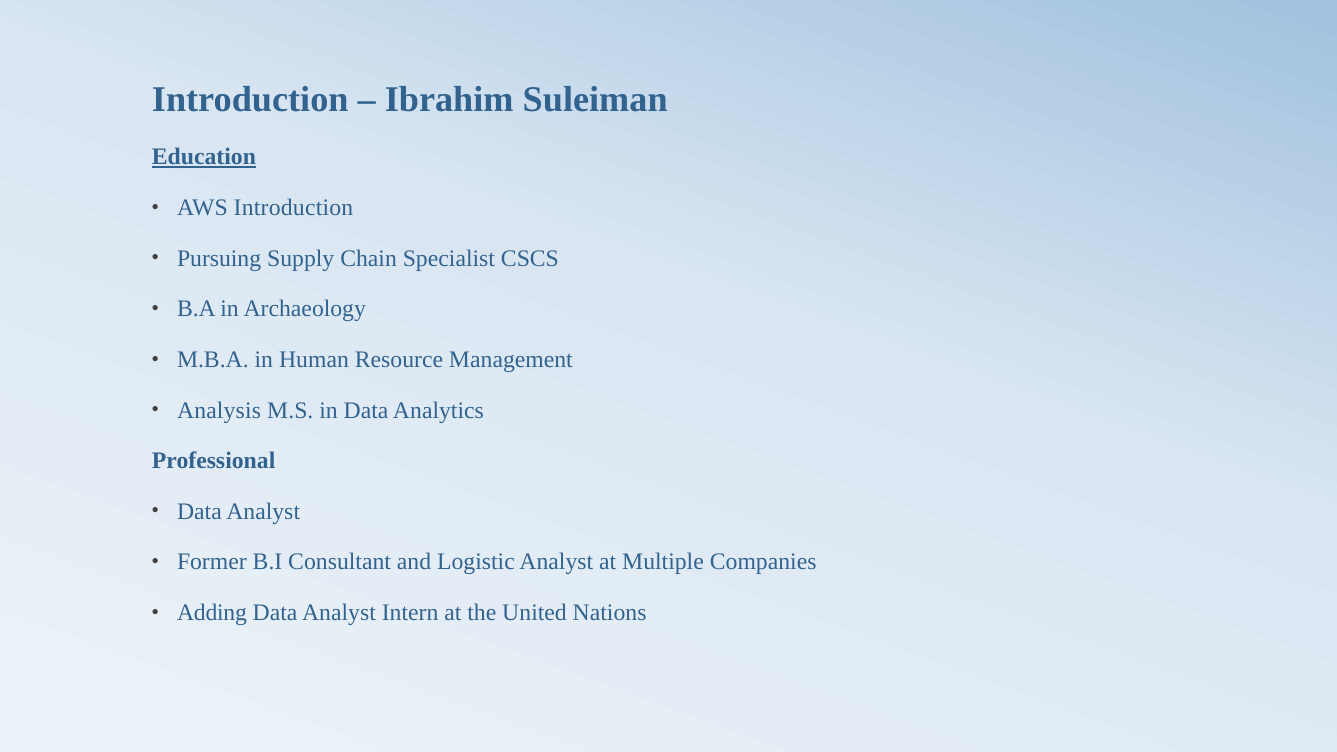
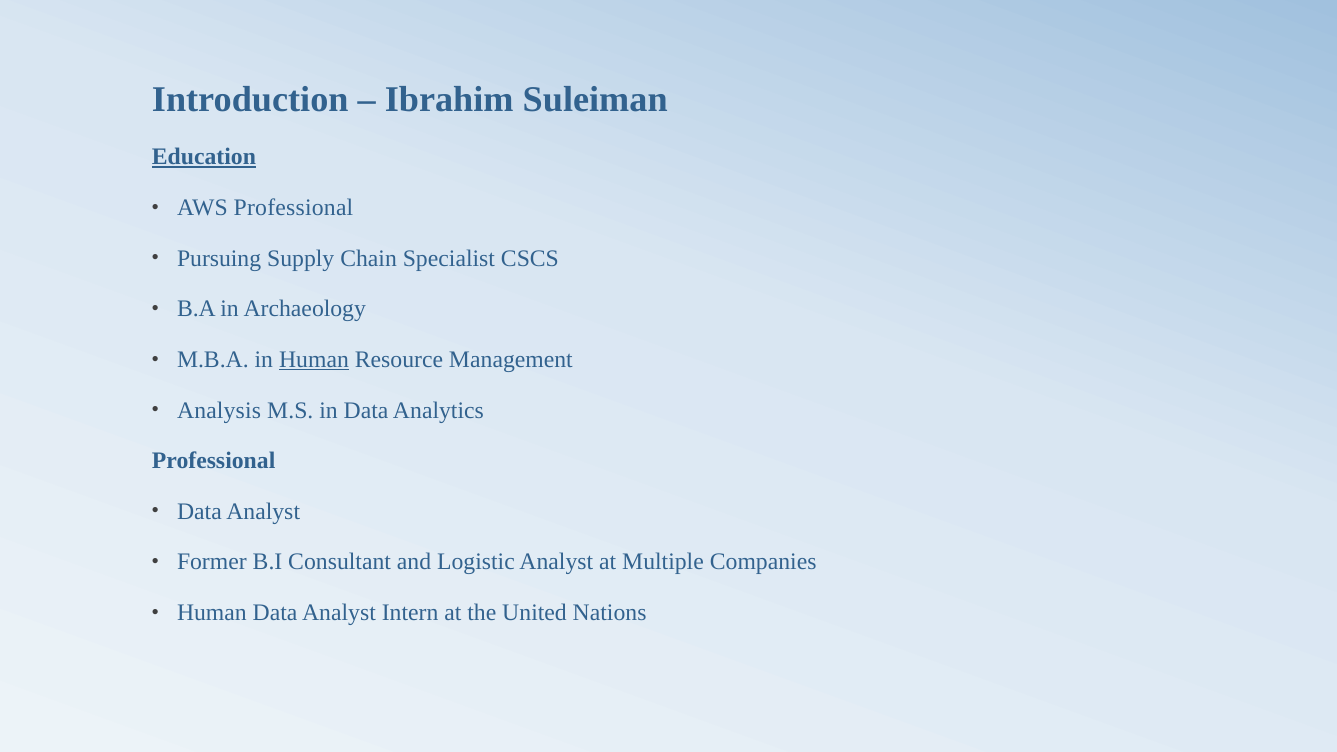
AWS Introduction: Introduction -> Professional (293, 208)
Human underline: none -> present (314, 360)
Adding: Adding -> Human (212, 613)
